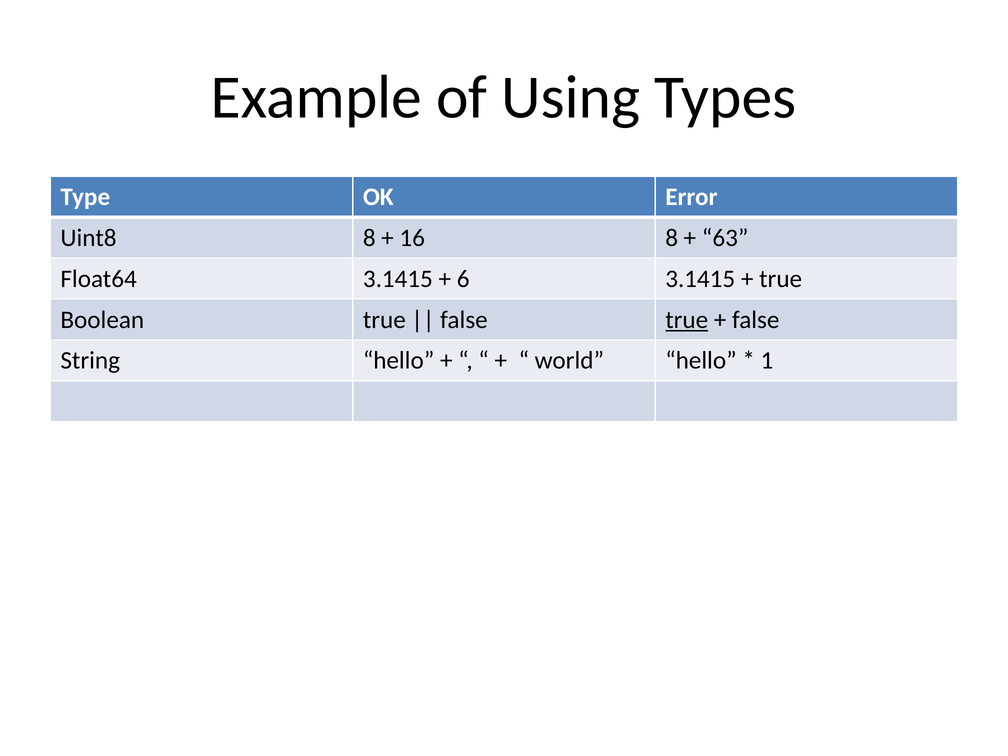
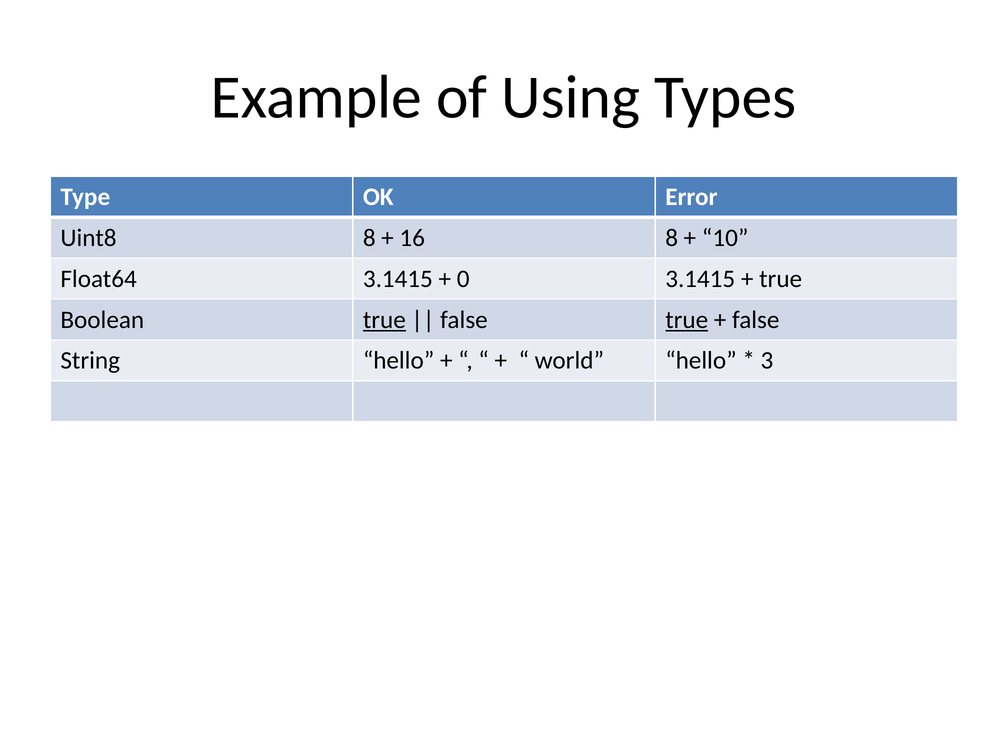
63: 63 -> 10 (725, 238)
6: 6 -> 0 (463, 279)
true underline: none -> present (384, 320)
1: 1 -> 3 (767, 361)
